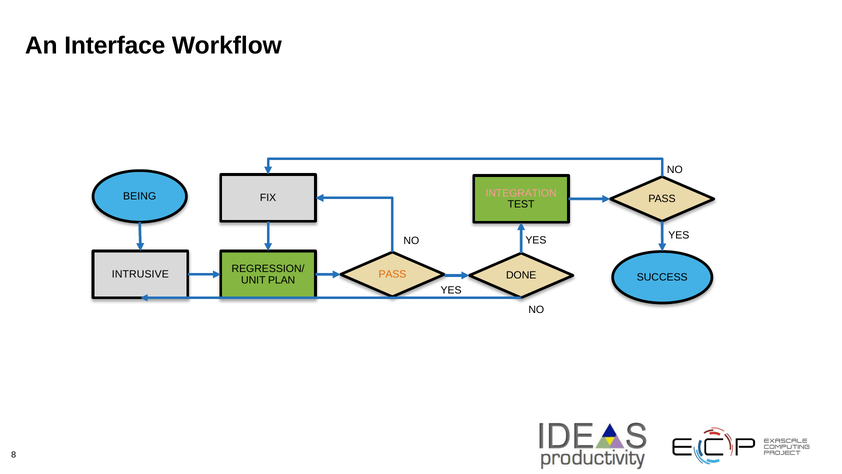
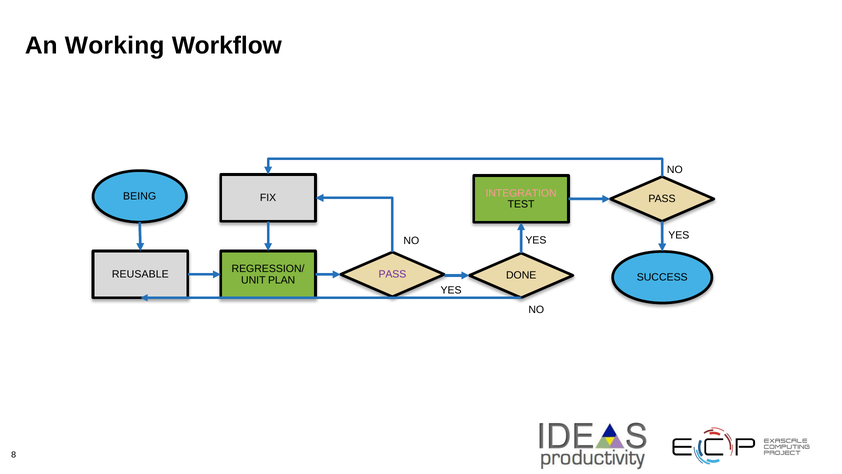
Interface: Interface -> Working (115, 45)
INTRUSIVE: INTRUSIVE -> REUSABLE (140, 274)
PASS colour: orange -> purple (392, 274)
